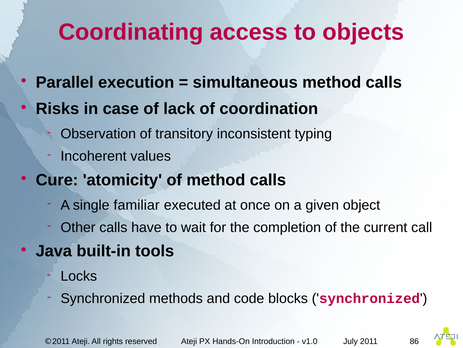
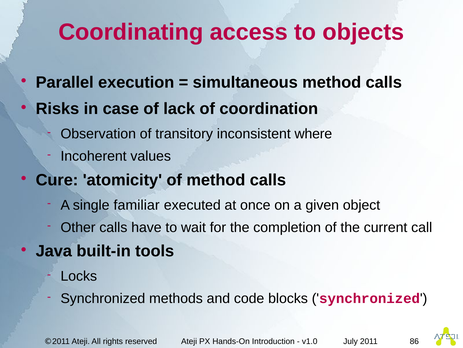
typing: typing -> where (313, 134)
